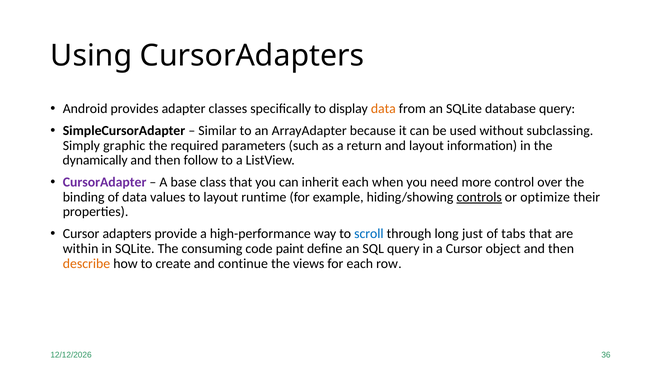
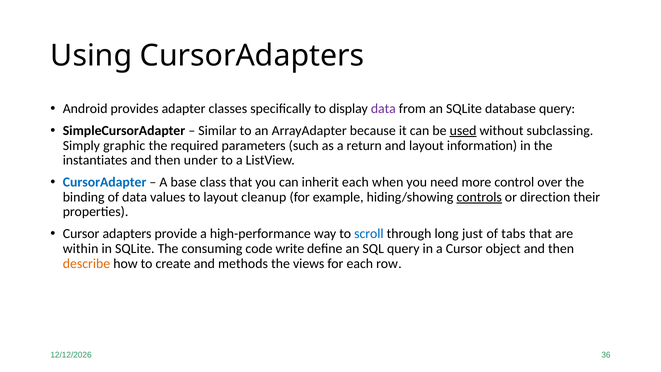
data colour: orange -> purple (383, 109)
used underline: none -> present (463, 131)
dynamically: dynamically -> instantiates (95, 160)
follow: follow -> under (201, 160)
CursorAdapter colour: purple -> blue (105, 182)
runtime: runtime -> cleanup (264, 197)
optimize: optimize -> direction (545, 197)
paint: paint -> write (290, 248)
continue: continue -> methods (243, 263)
